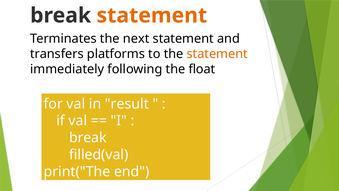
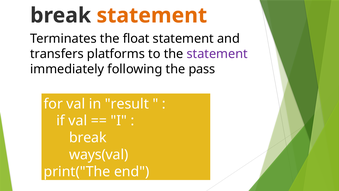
next: next -> float (136, 39)
statement colour: orange -> purple (217, 54)
float: float -> pass (202, 69)
filled(val: filled(val -> ways(val (99, 155)
